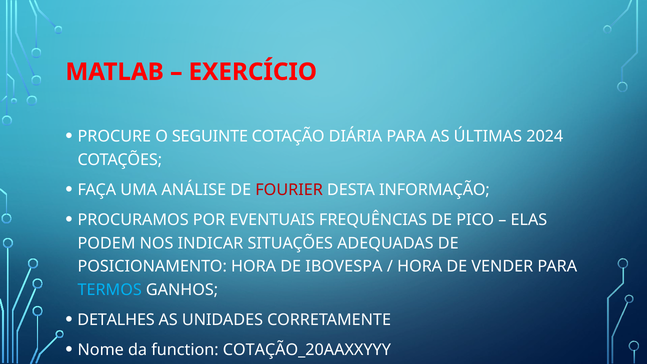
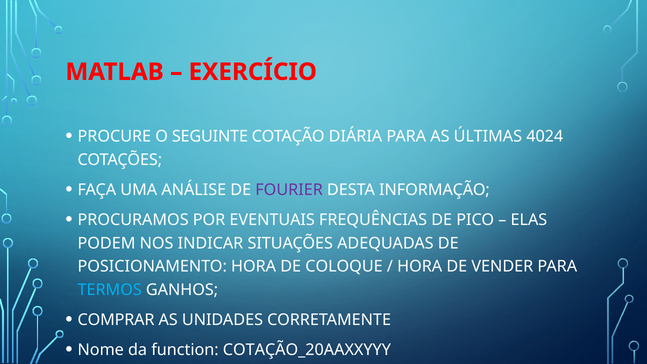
2024: 2024 -> 4024 (545, 137)
FOURIER colour: red -> purple (289, 190)
IBOVESPA: IBOVESPA -> COLOQUE (344, 266)
DETALHES: DETALHES -> COMPRAR (116, 320)
